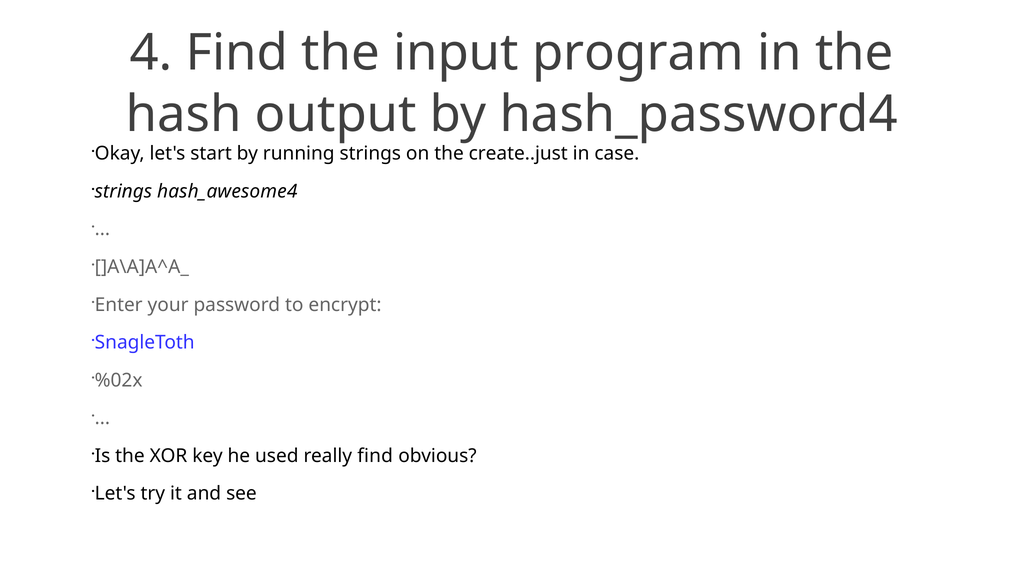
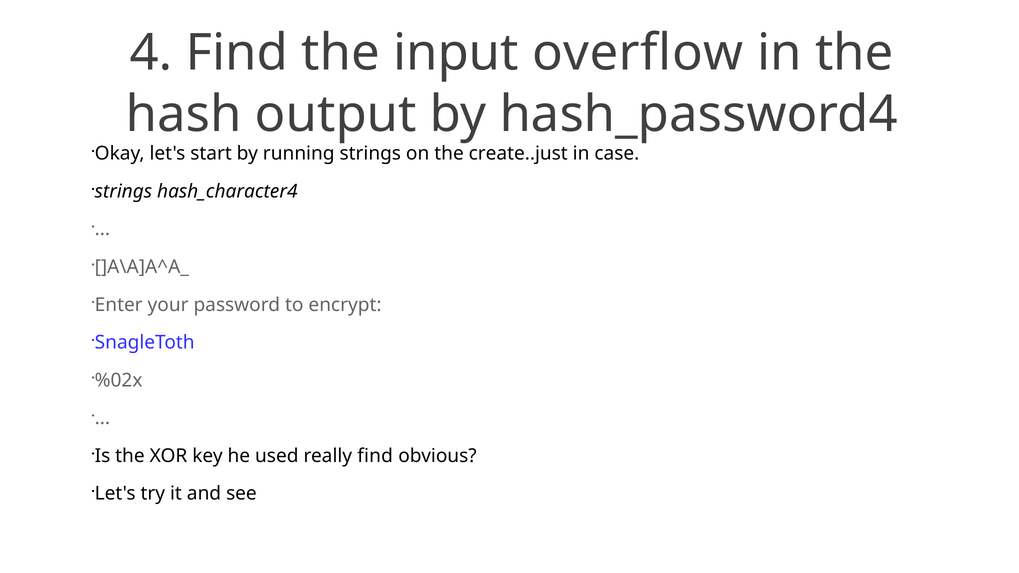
program: program -> overflow (638, 53)
hash_awesome4: hash_awesome4 -> hash_character4 (227, 191)
